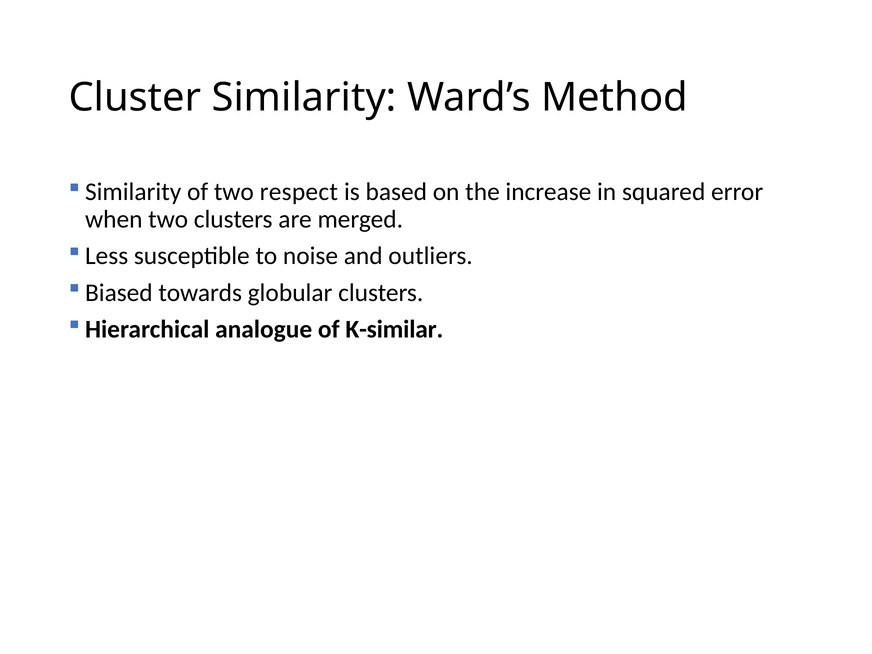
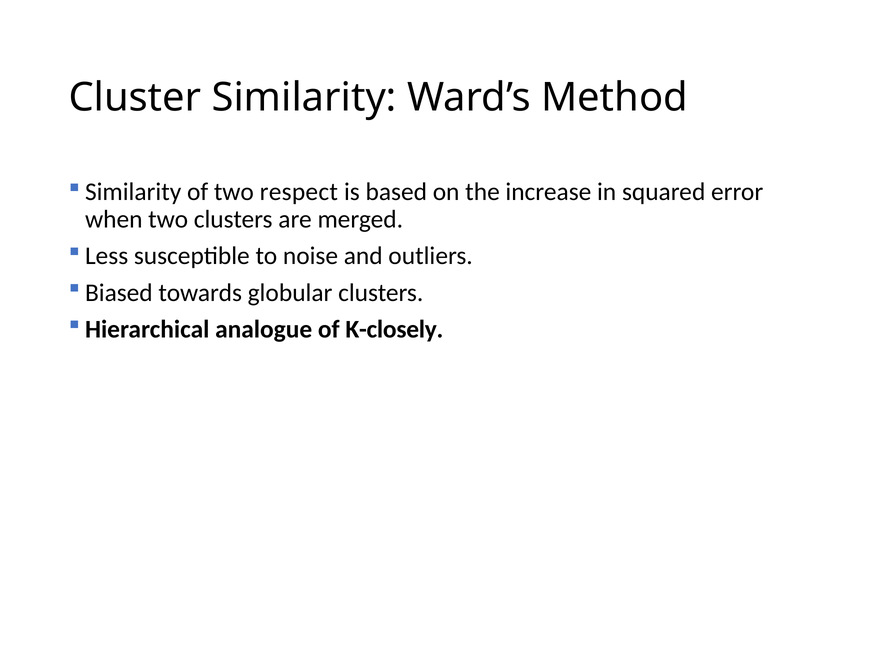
K-similar: K-similar -> K-closely (394, 329)
